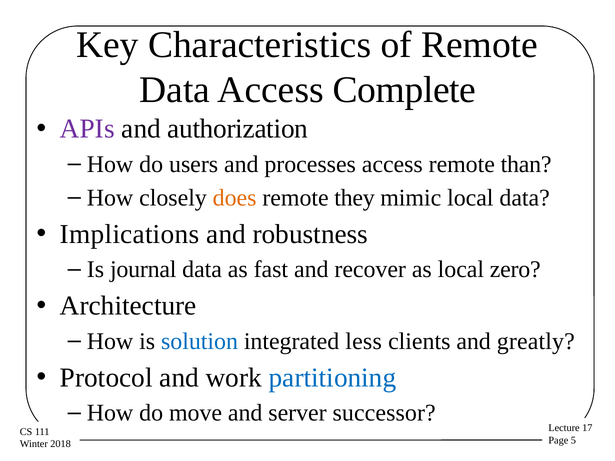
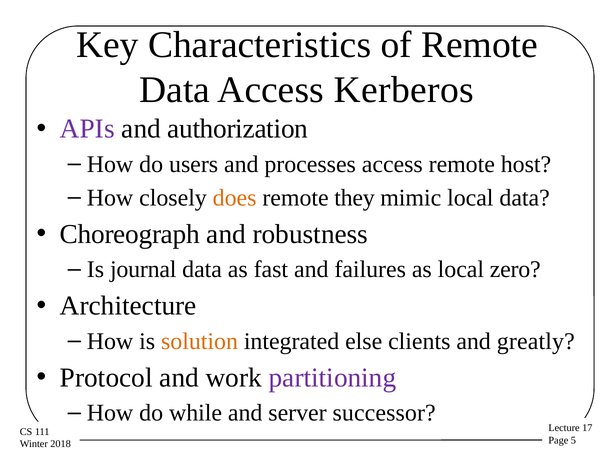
Complete: Complete -> Kerberos (404, 90)
than: than -> host (526, 164)
Implications: Implications -> Choreograph (130, 234)
recover: recover -> failures (370, 270)
solution colour: blue -> orange (200, 341)
less: less -> else (364, 341)
partitioning colour: blue -> purple (333, 378)
move: move -> while (196, 413)
